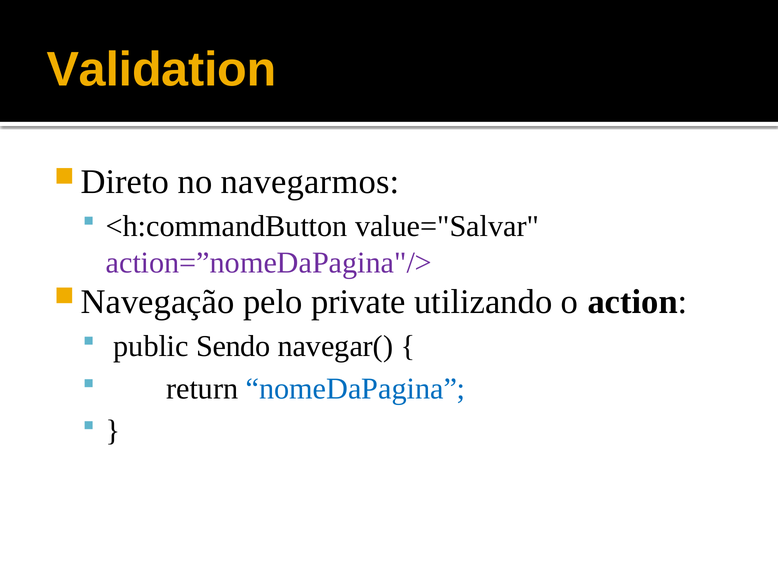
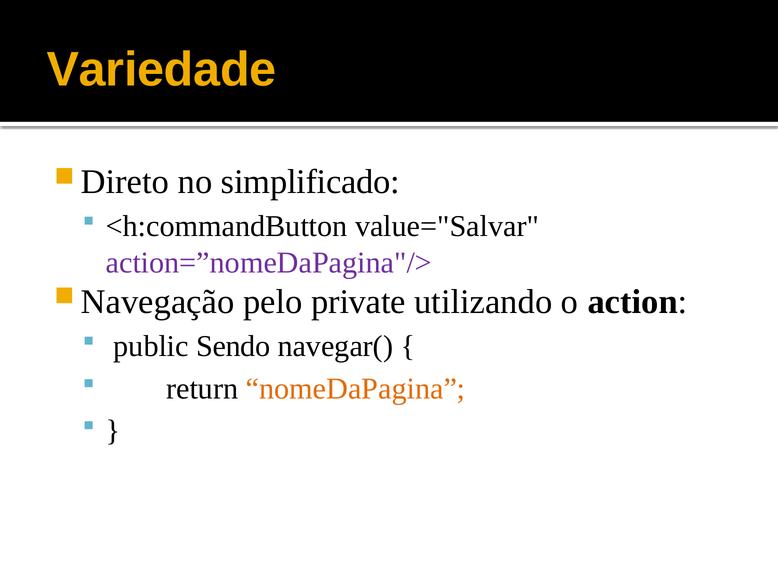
Validation: Validation -> Variedade (162, 70)
navegarmos: navegarmos -> simplificado (310, 182)
nomeDaPagina colour: blue -> orange (356, 389)
